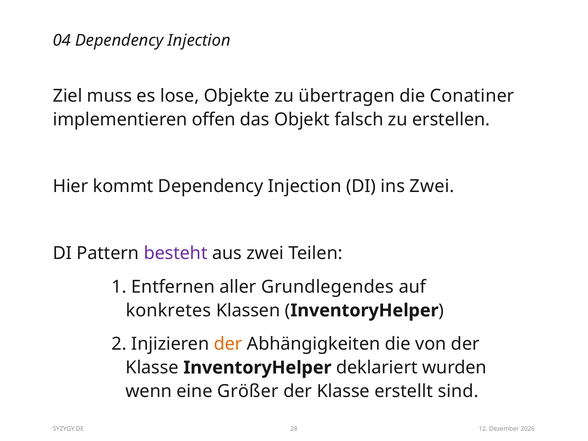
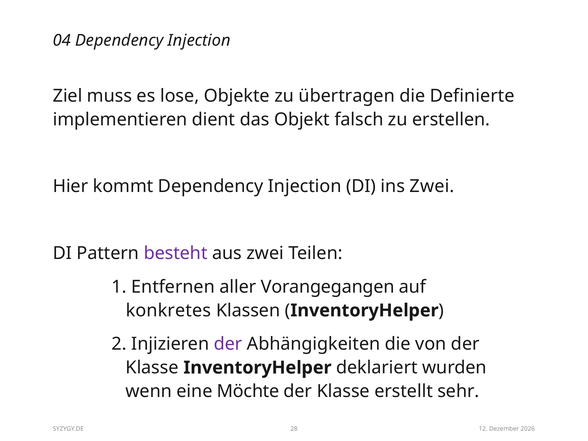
Conatiner: Conatiner -> Definierte (472, 96)
offen: offen -> dient (214, 119)
Grundlegendes: Grundlegendes -> Vorangegangen (328, 287)
der colour: orange -> purple (228, 344)
Größer: Größer -> Möchte (248, 391)
sind: sind -> sehr (458, 391)
